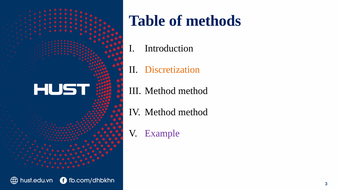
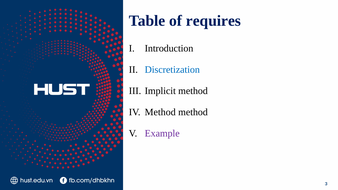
methods: methods -> requires (213, 21)
Discretization colour: orange -> blue (172, 70)
Method: Method -> Implicit (160, 91)
